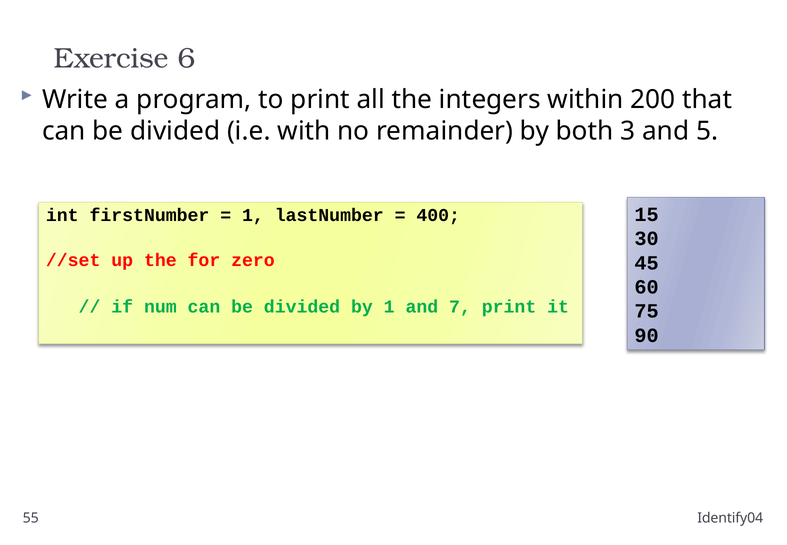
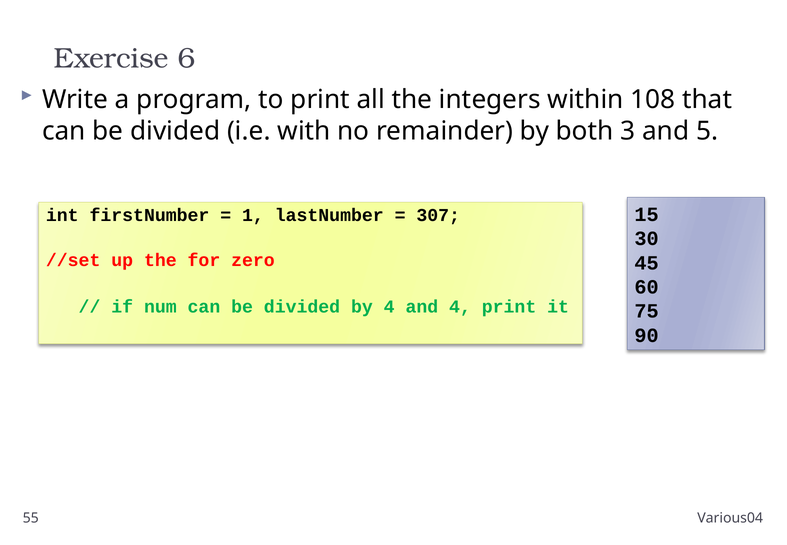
200: 200 -> 108 (653, 99)
400: 400 -> 307 (438, 215)
by 1: 1 -> 4 (389, 307)
and 7: 7 -> 4 (460, 307)
Identify04: Identify04 -> Various04 (730, 518)
